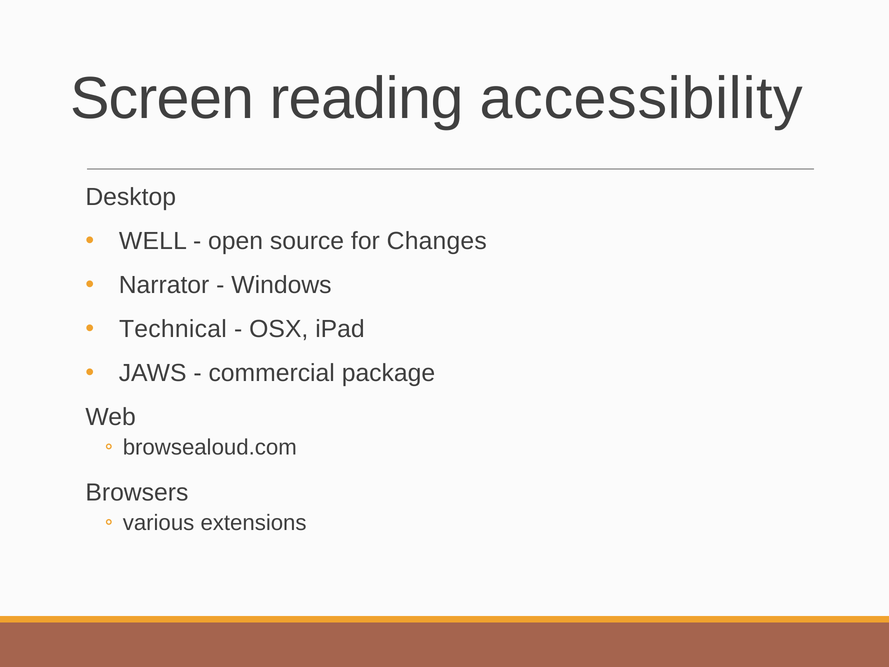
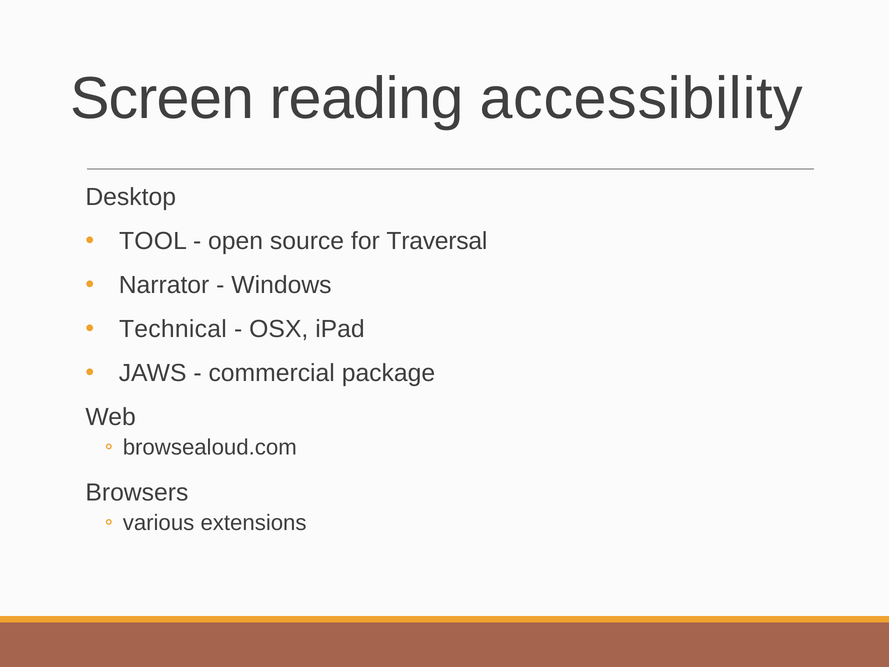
WELL: WELL -> TOOL (153, 241)
Changes: Changes -> Traversal (437, 241)
